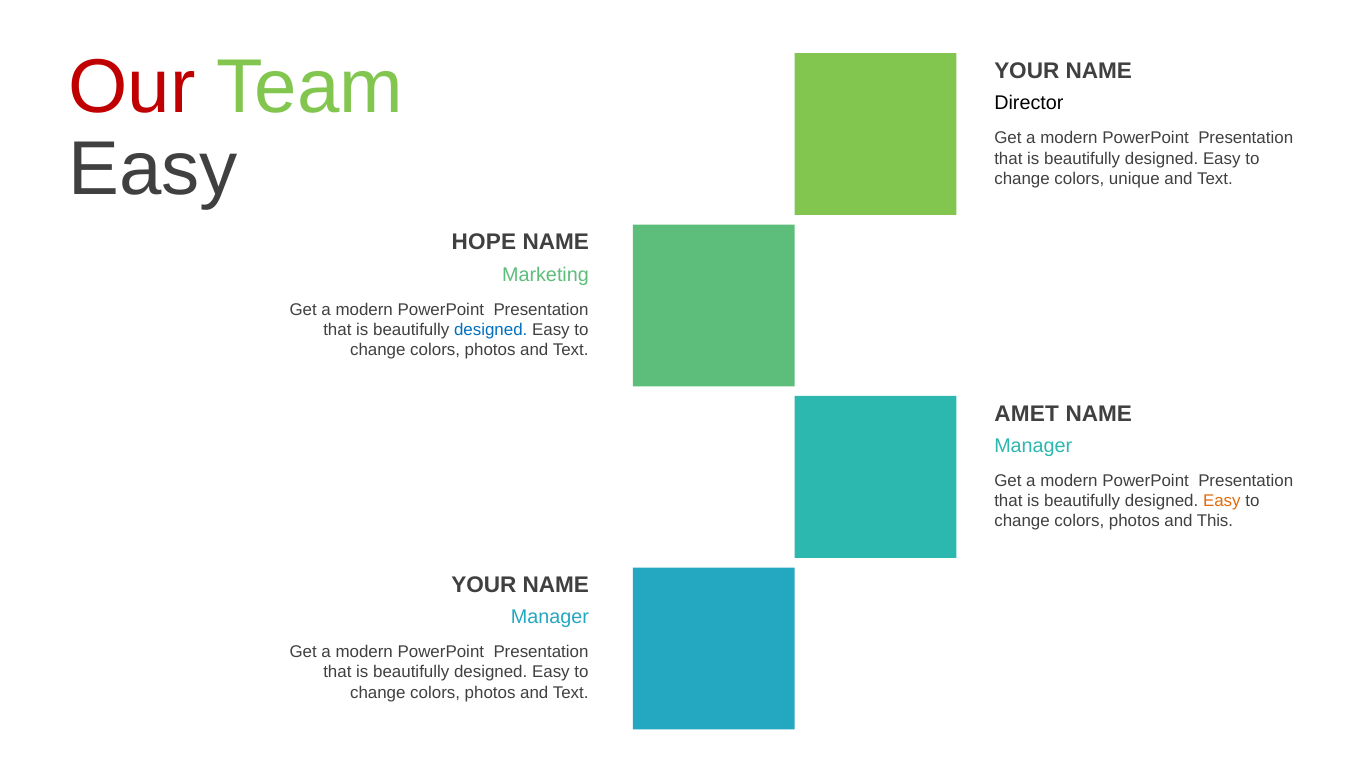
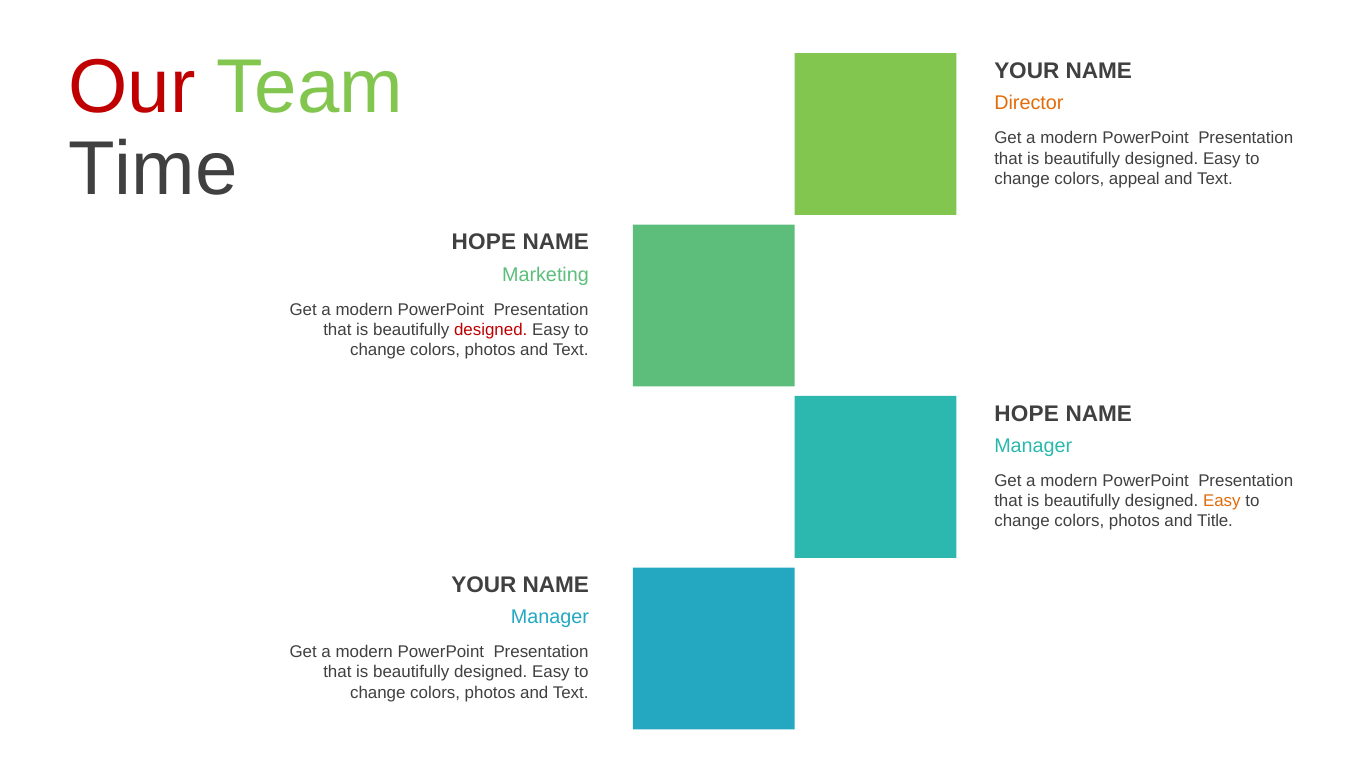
Director colour: black -> orange (1029, 103)
Easy: Easy -> Time (153, 170)
unique: unique -> appeal (1134, 179)
designed colour: blue -> red (491, 330)
AMET: AMET -> HOPE (1027, 414)
This: This -> Title (1215, 521)
